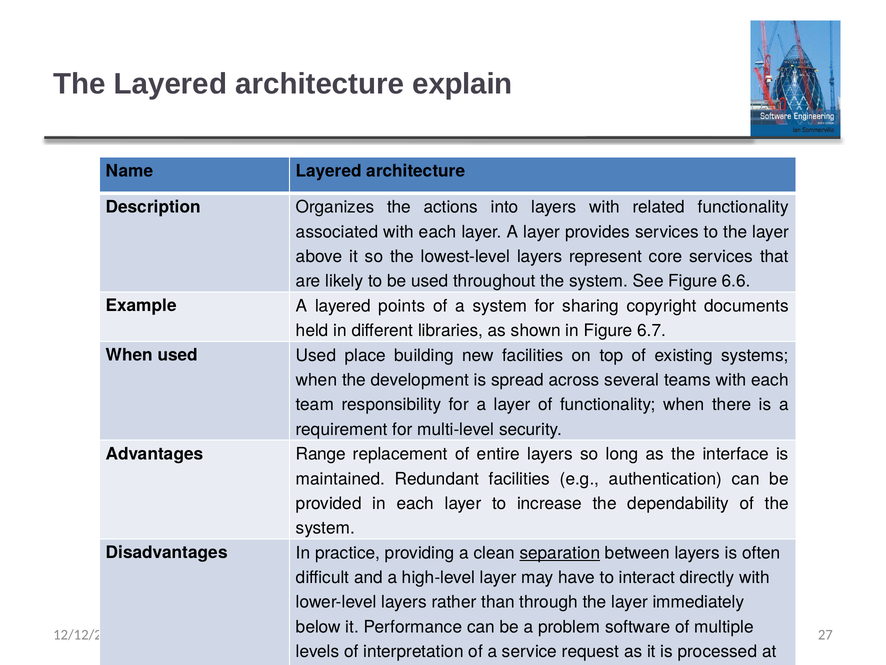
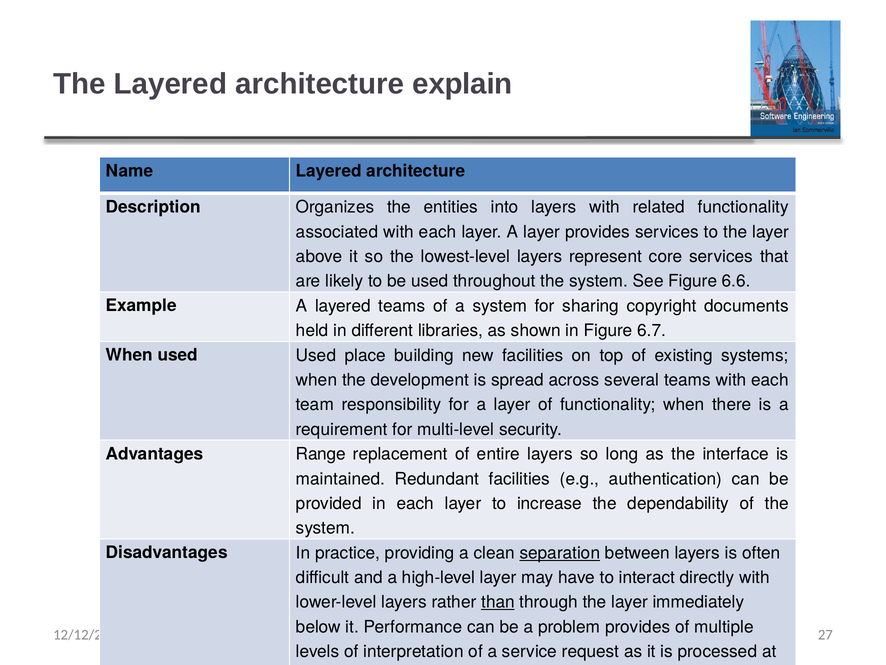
actions: actions -> entities (451, 207)
layered points: points -> teams (402, 306)
than underline: none -> present (498, 602)
problem software: software -> provides (638, 626)
